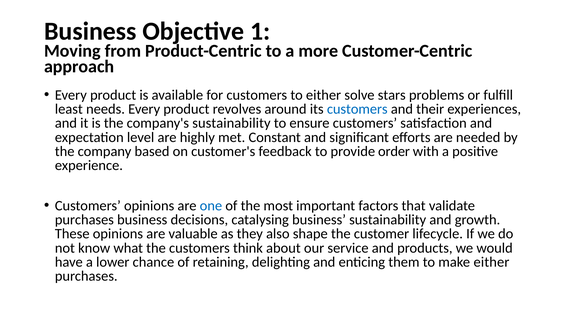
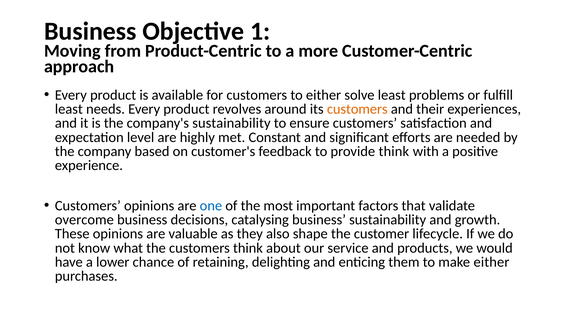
solve stars: stars -> least (392, 95)
customers colour: blue -> orange (357, 109)
provide order: order -> think (394, 151)
purchases: purchases -> overcome (84, 220)
